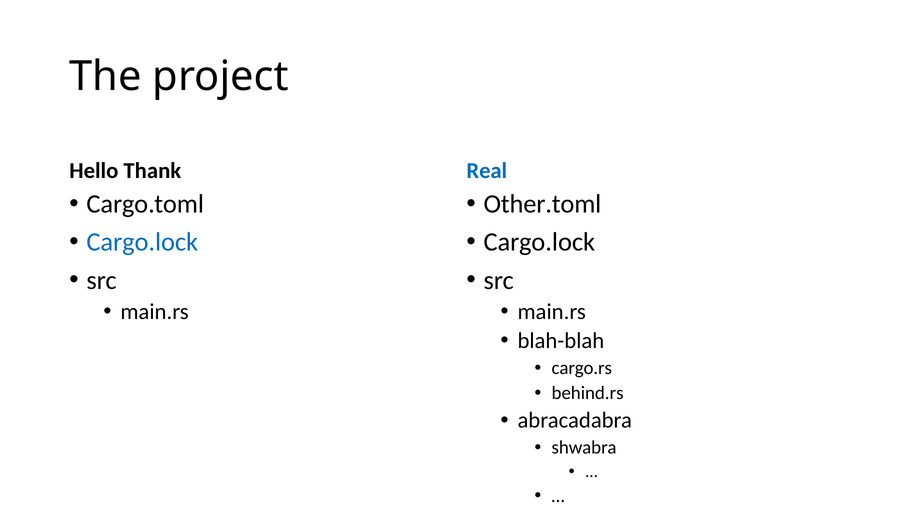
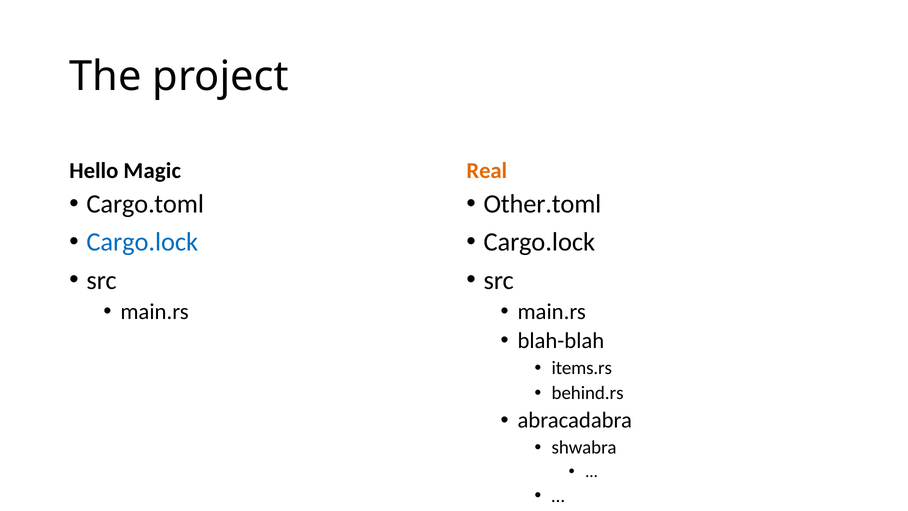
Thank: Thank -> Magic (152, 171)
Real colour: blue -> orange (487, 171)
cargo.rs: cargo.rs -> items.rs (582, 368)
